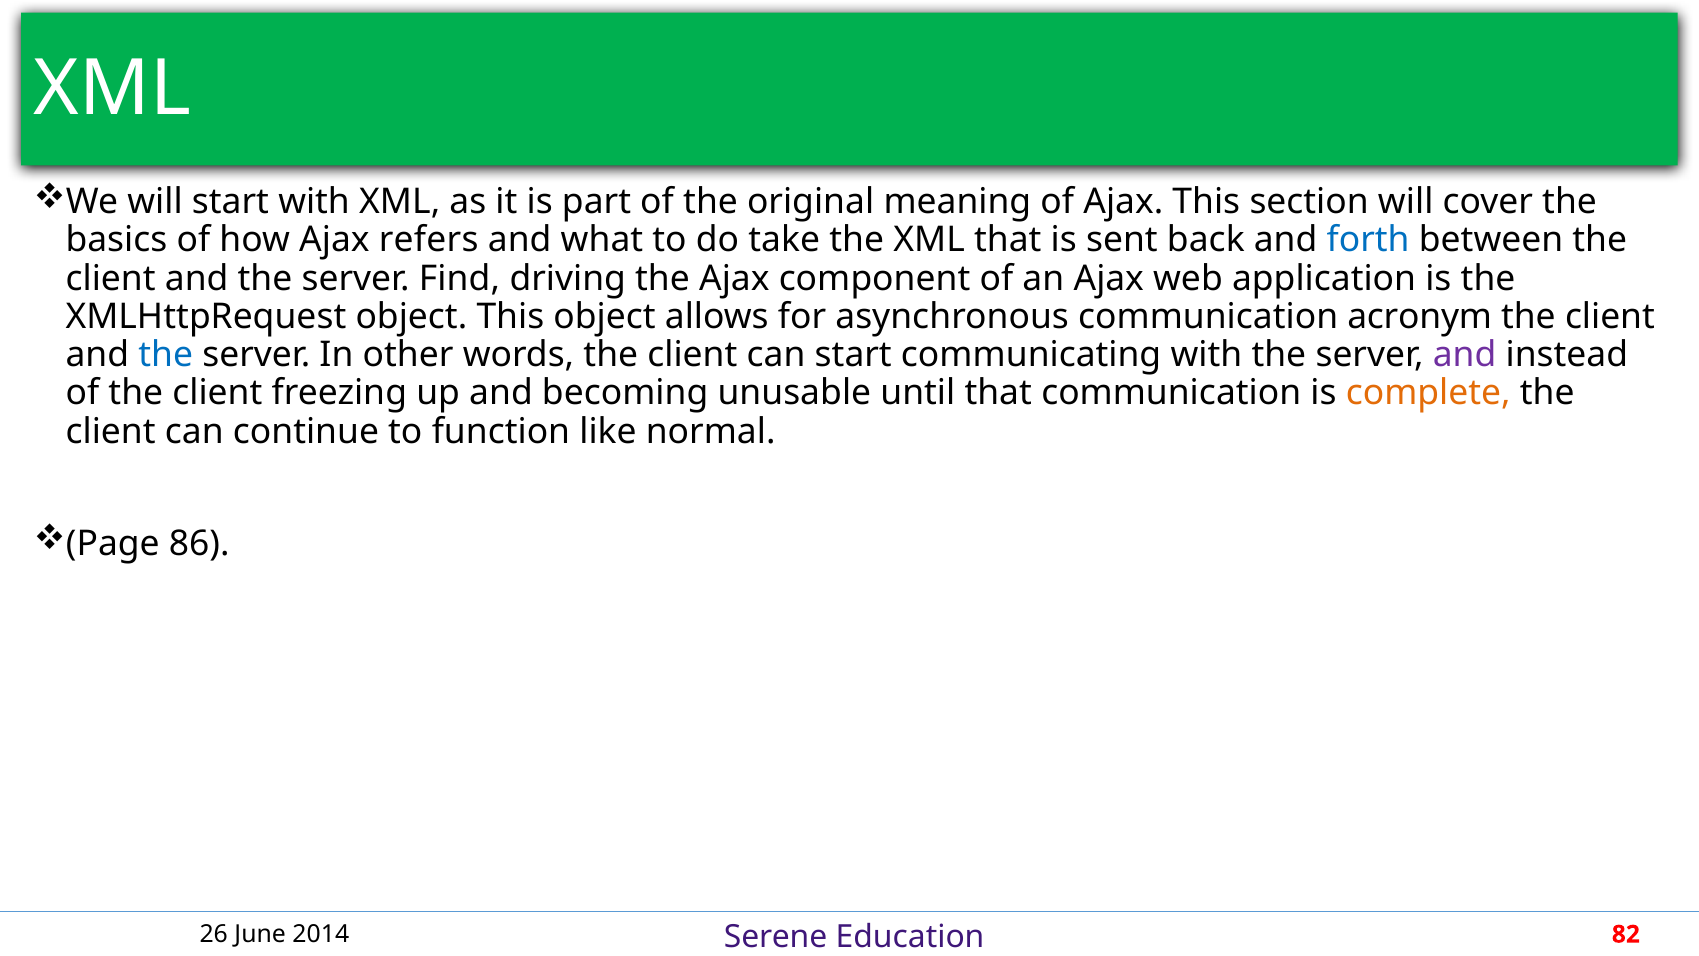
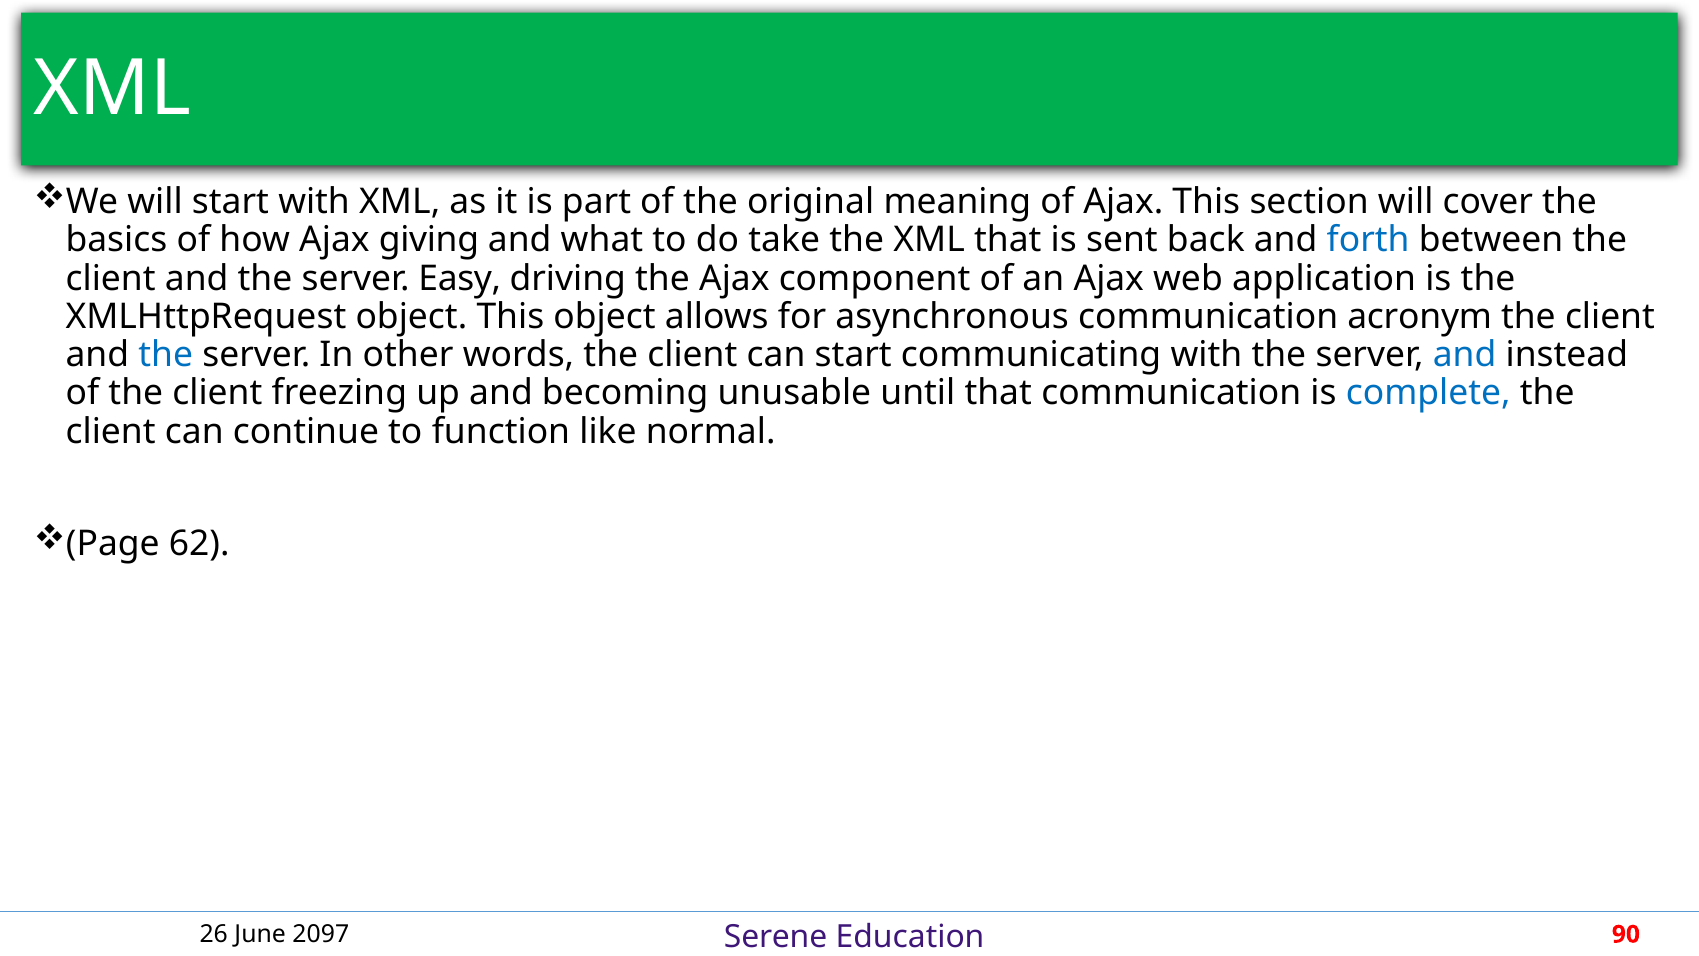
refers: refers -> giving (429, 240)
Find: Find -> Easy (460, 278)
and colour: purple -> blue (1465, 355)
complete colour: orange -> blue (1428, 393)
86: 86 -> 62 (199, 543)
2014: 2014 -> 2097 (321, 934)
82: 82 -> 90 (1626, 934)
